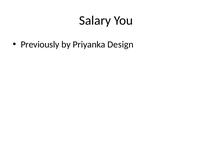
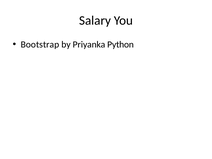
Previously: Previously -> Bootstrap (40, 44)
Design: Design -> Python (121, 44)
